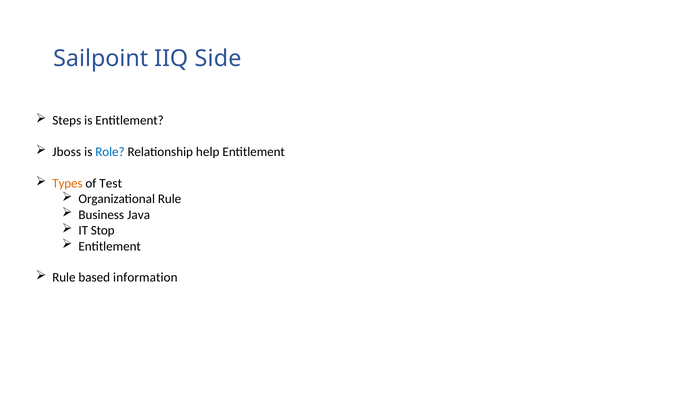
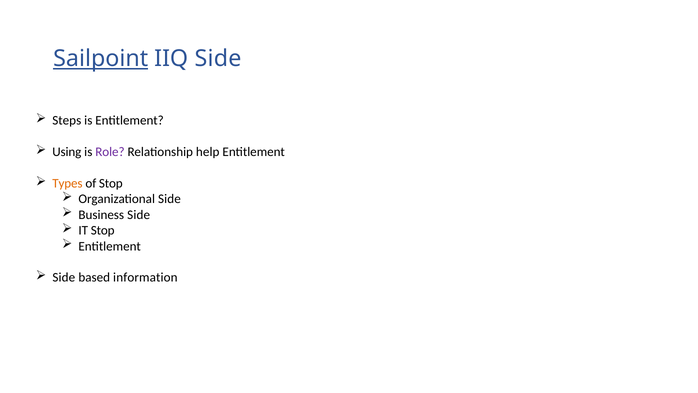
Sailpoint underline: none -> present (101, 59)
Jboss: Jboss -> Using (67, 152)
Role colour: blue -> purple (110, 152)
of Test: Test -> Stop (111, 183)
Organizational Rule: Rule -> Side (169, 199)
Business Java: Java -> Side (139, 215)
Rule: Rule -> Side (64, 277)
